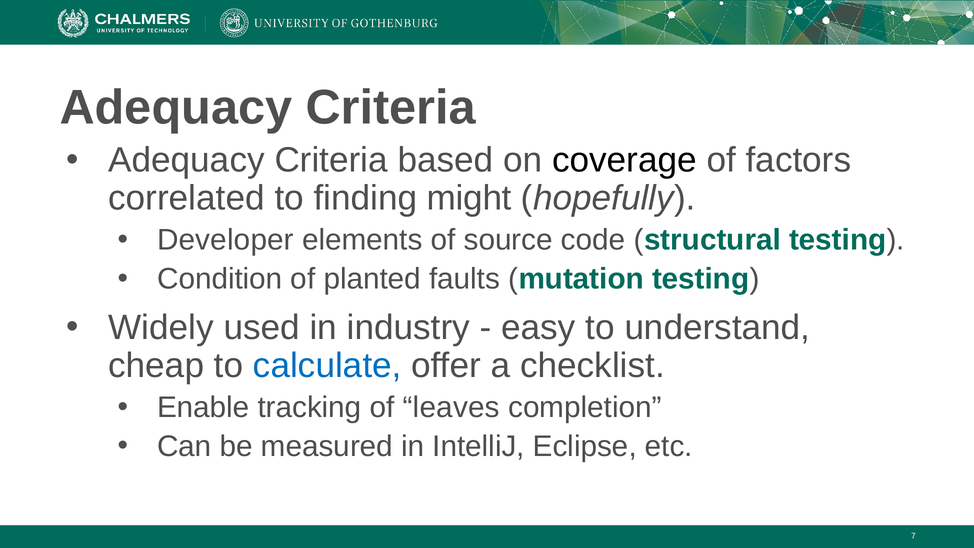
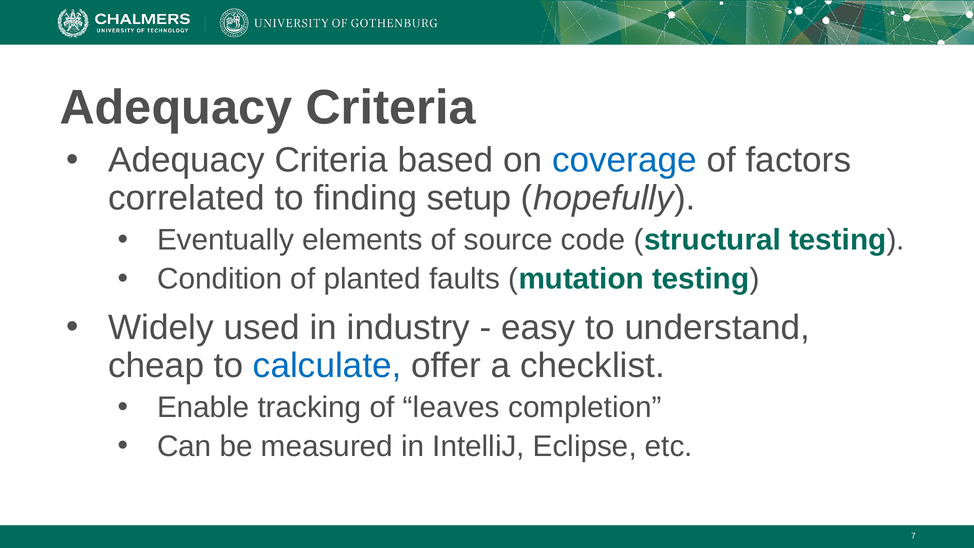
coverage colour: black -> blue (625, 160)
might: might -> setup (469, 198)
Developer: Developer -> Eventually (226, 240)
